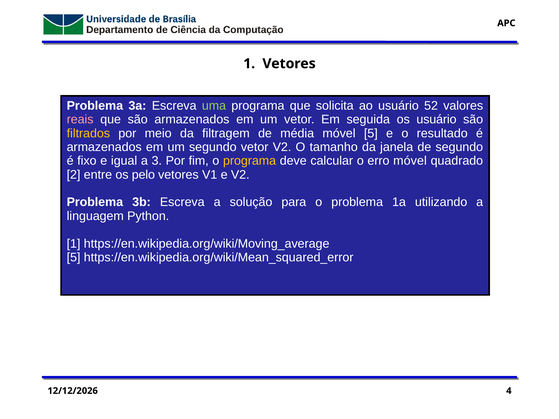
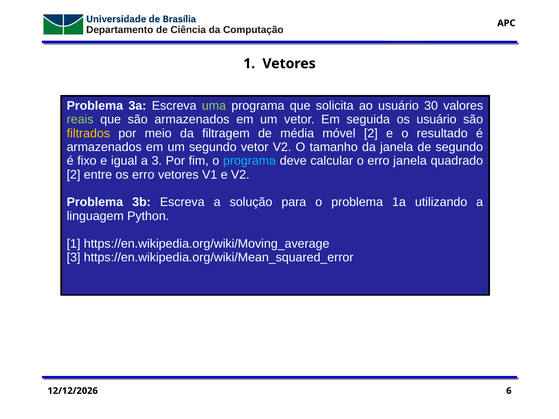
52: 52 -> 30 (431, 106)
reais colour: pink -> light green (80, 120)
móvel 5: 5 -> 2 (371, 133)
programa colour: yellow -> light blue (250, 161)
erro móvel: móvel -> janela (410, 161)
os pelo: pelo -> erro (143, 175)
5: 5 -> 3 (74, 258)
4: 4 -> 6 (509, 391)
